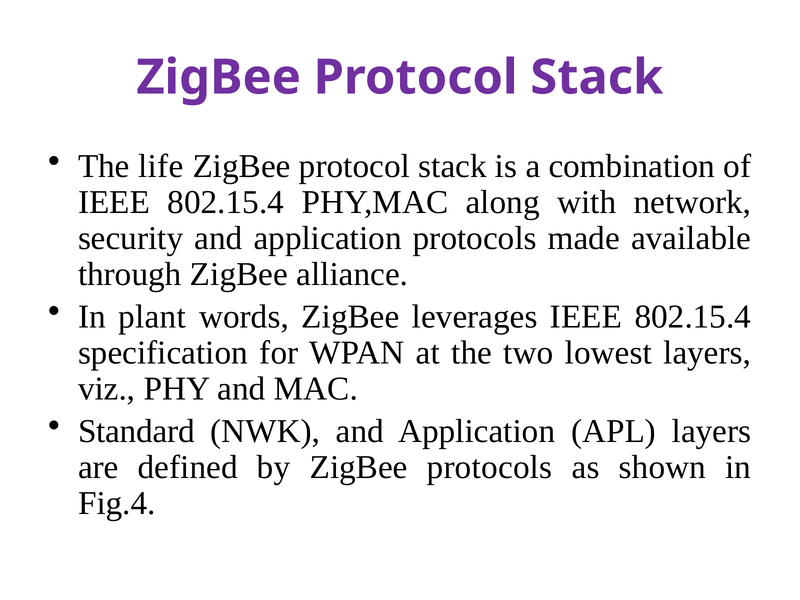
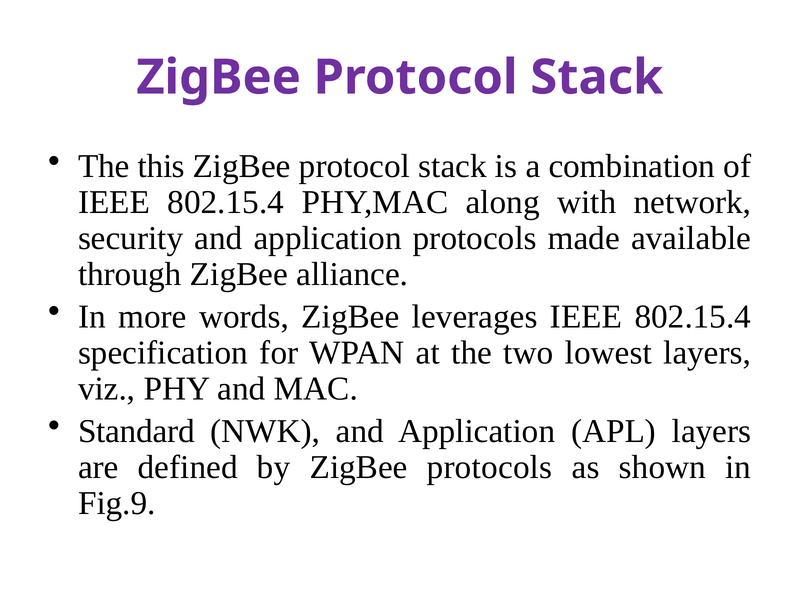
life: life -> this (161, 166)
plant: plant -> more (152, 317)
Fig.4: Fig.4 -> Fig.9 (117, 503)
